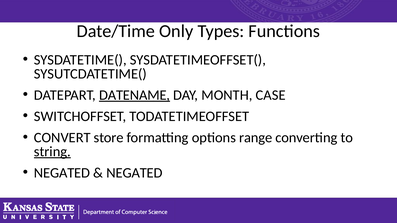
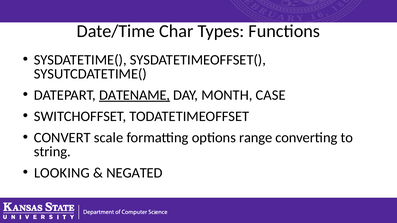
Only: Only -> Char (176, 31)
store: store -> scale (109, 138)
string underline: present -> none (52, 152)
NEGATED: NEGATED -> LOOKING (62, 173)
